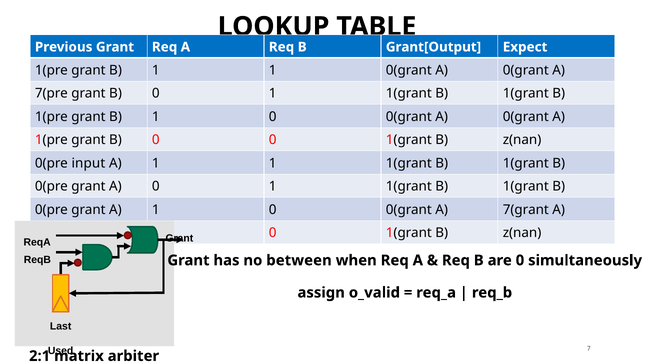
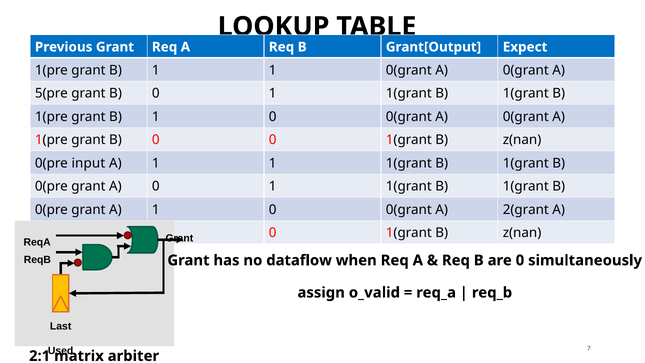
7(pre: 7(pre -> 5(pre (51, 93)
7(grant: 7(grant -> 2(grant (526, 210)
between: between -> dataflow (299, 260)
